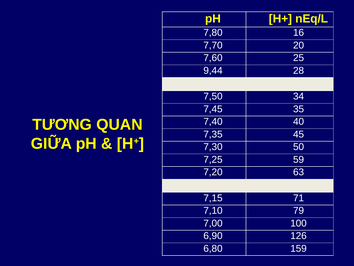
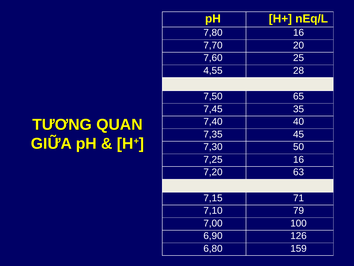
9,44: 9,44 -> 4,55 (213, 70)
34: 34 -> 65 (299, 96)
7,25 59: 59 -> 16 (299, 159)
